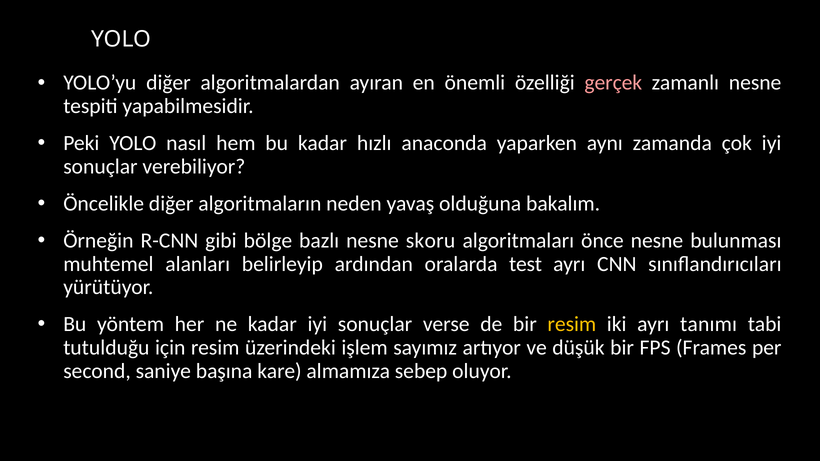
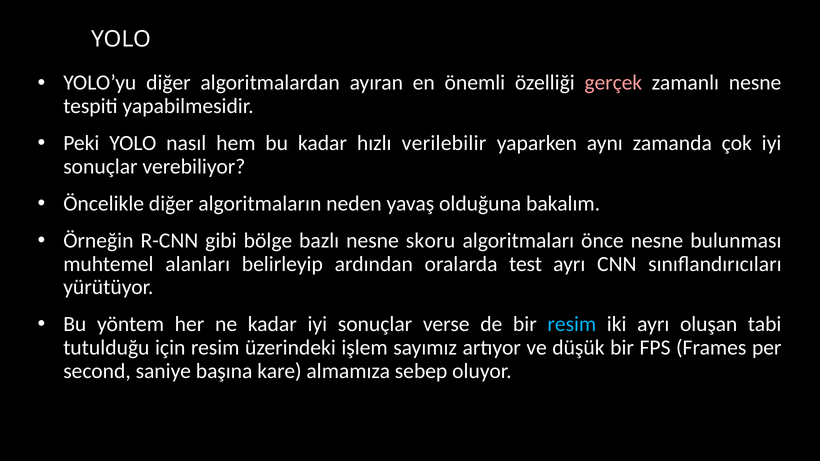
anaconda: anaconda -> verilebilir (444, 143)
resim colour: yellow -> light blue (572, 324)
tanımı: tanımı -> oluşan (709, 324)
